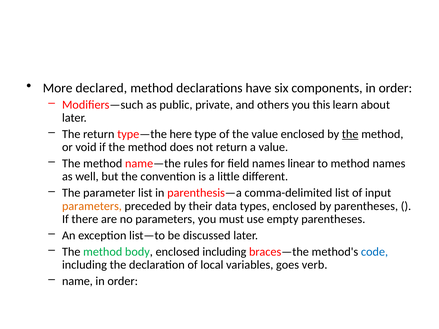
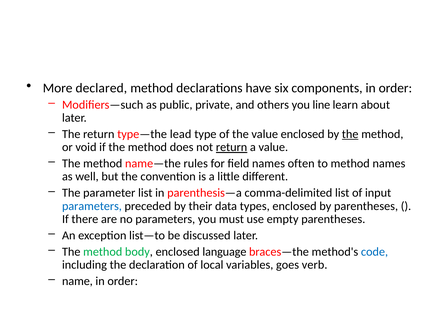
this: this -> line (321, 105)
here: here -> lead (181, 134)
return underline: none -> present (232, 147)
linear: linear -> often (301, 164)
parameters colour: orange -> blue (92, 206)
enclosed including: including -> language (224, 252)
